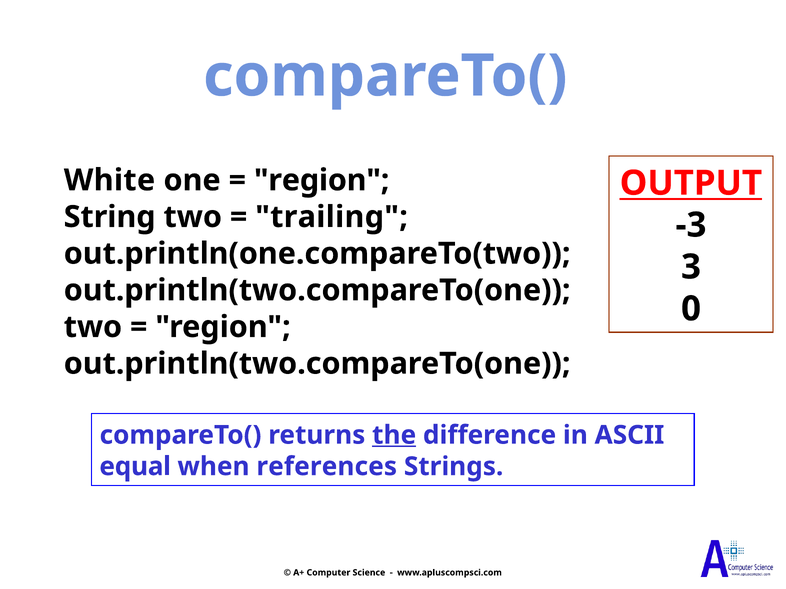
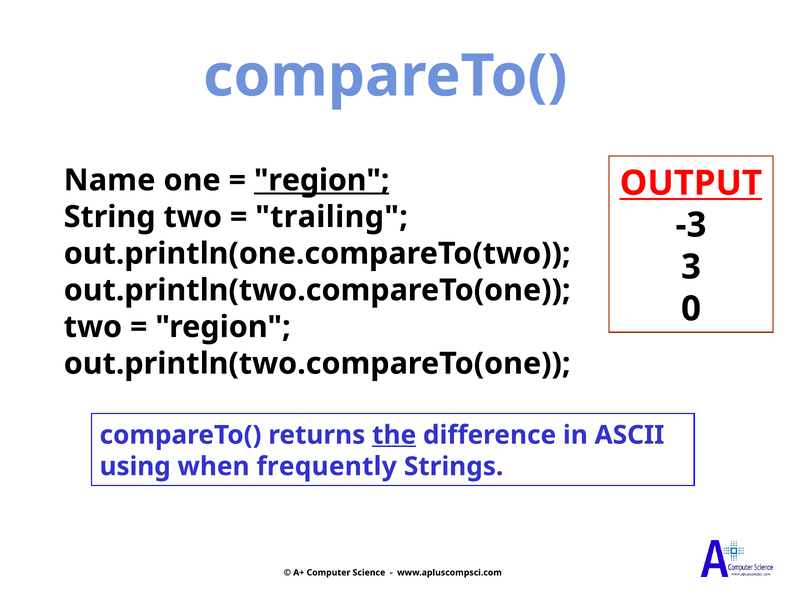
White: White -> Name (110, 180)
region underline: none -> present (322, 180)
equal: equal -> using (135, 467)
references: references -> frequently (327, 467)
